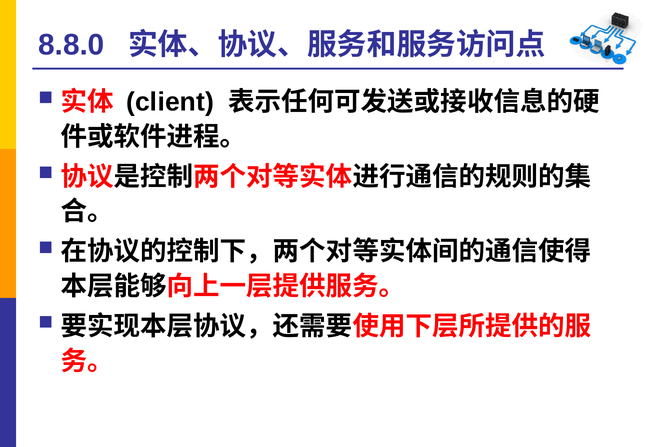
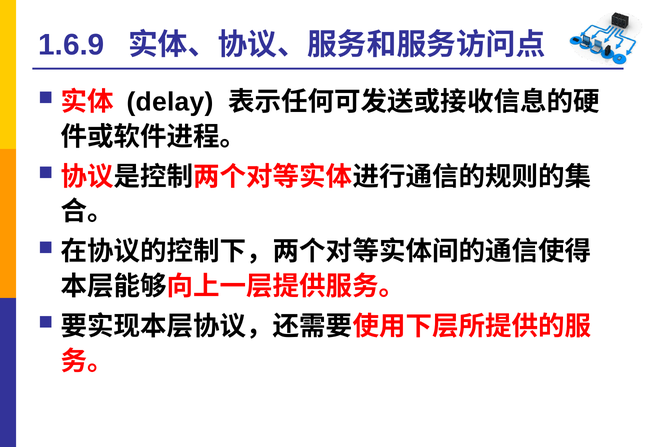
8.8.0: 8.8.0 -> 1.6.9 (71, 45)
client: client -> delay (170, 102)
